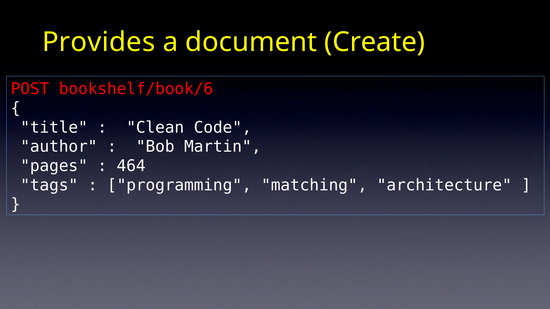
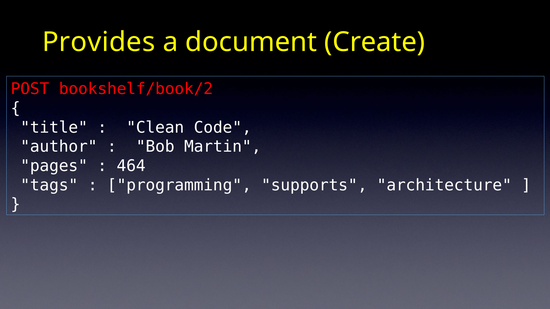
bookshelf/book/6: bookshelf/book/6 -> bookshelf/book/2 (136, 89)
matching: matching -> supports (314, 185)
